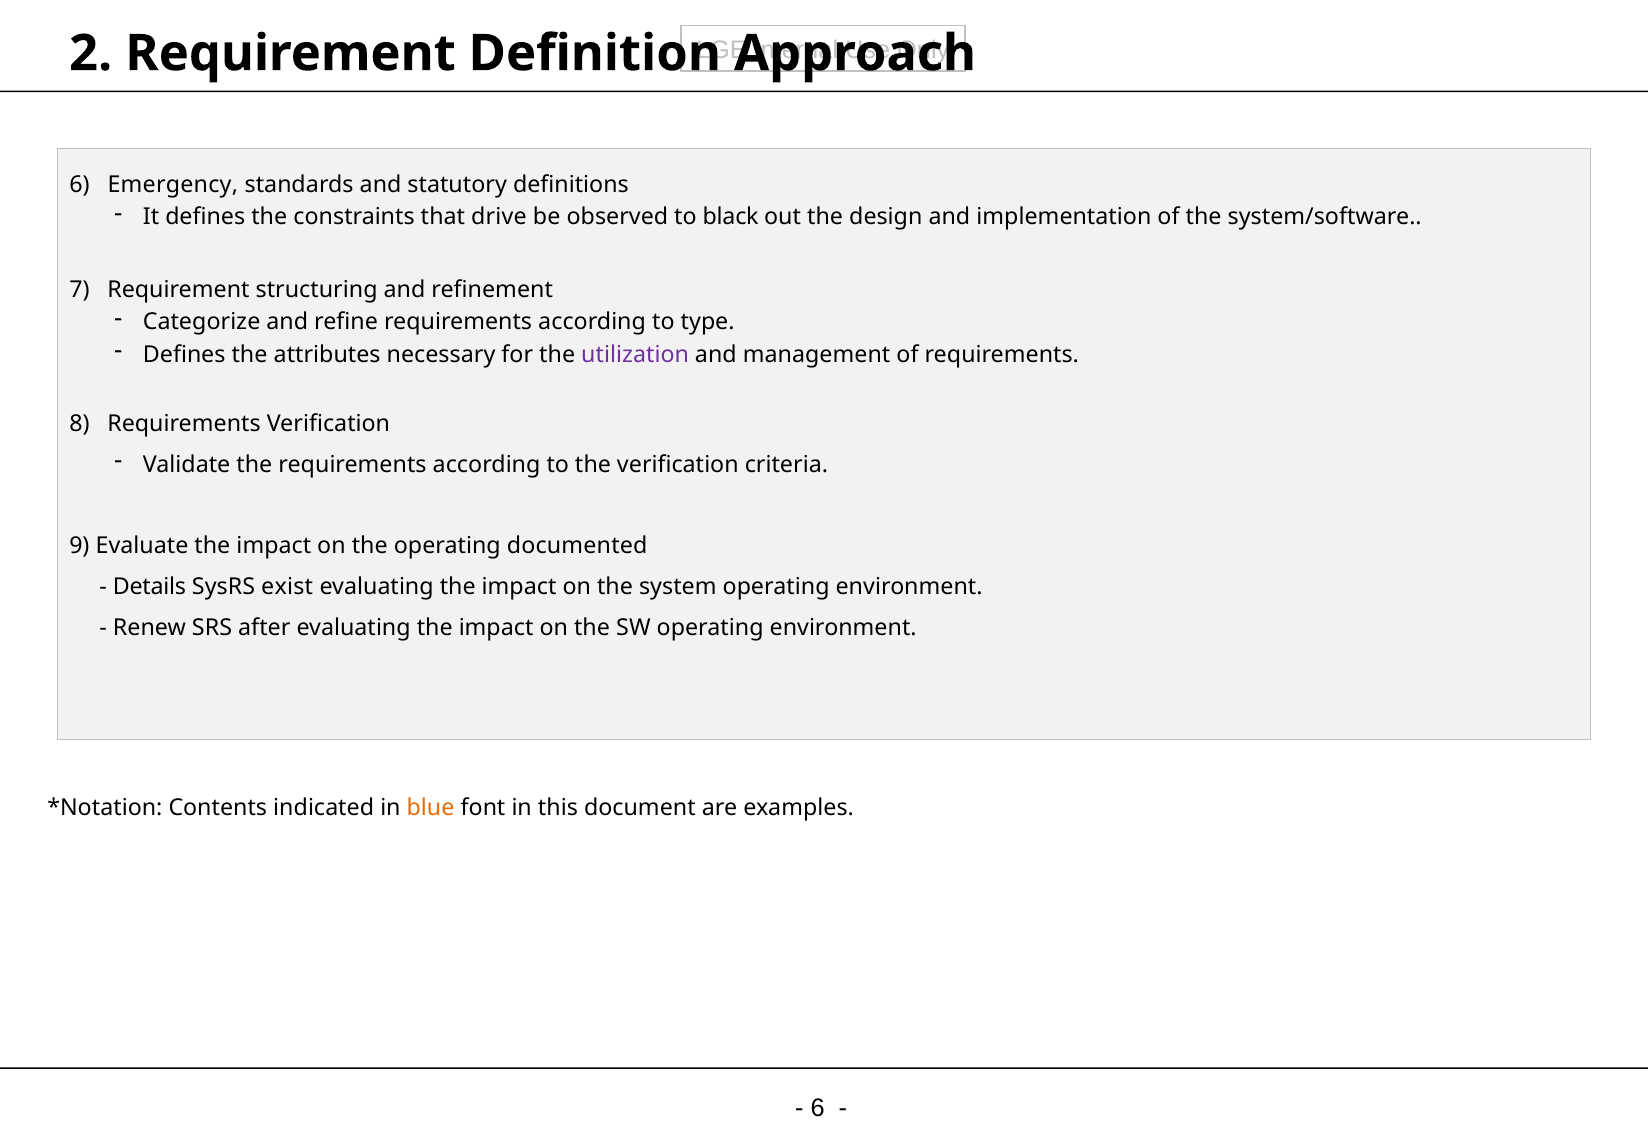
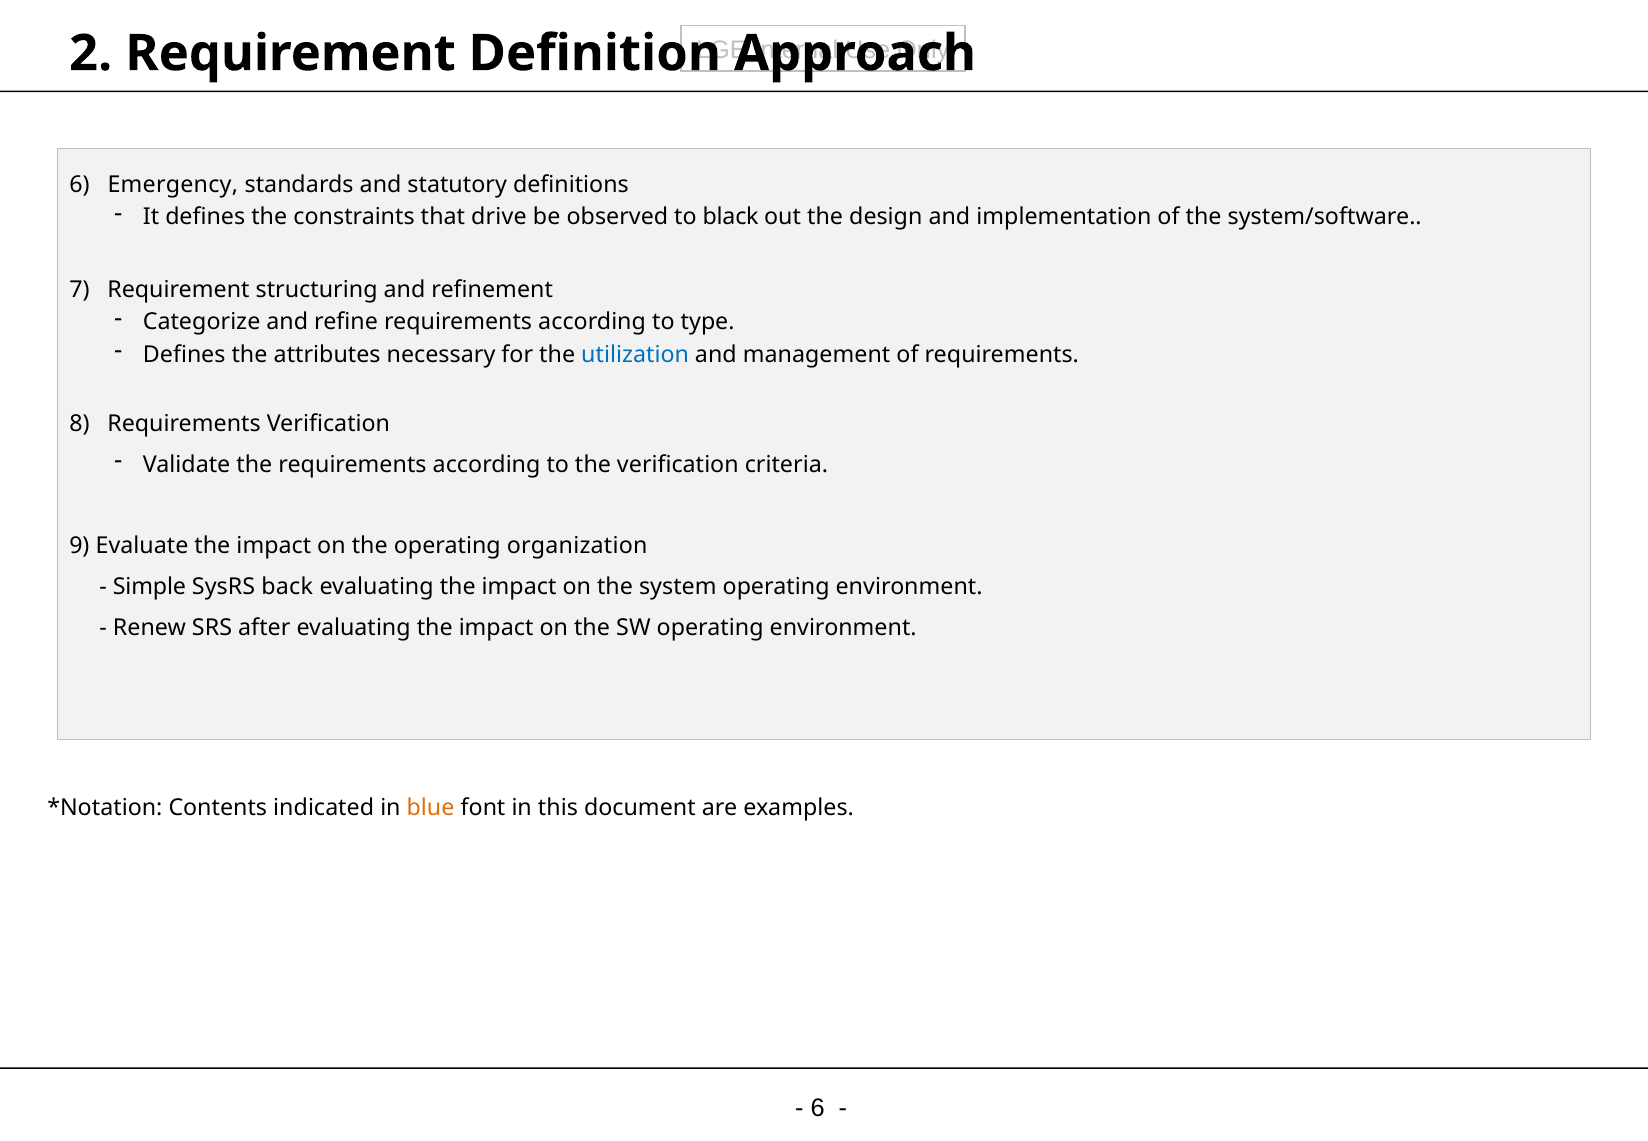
utilization colour: purple -> blue (635, 355)
documented: documented -> organization (577, 546)
Details: Details -> Simple (149, 587)
exist: exist -> back (287, 587)
